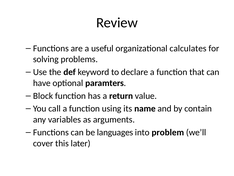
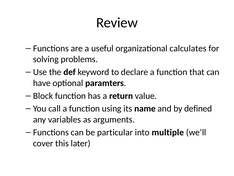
contain: contain -> defined (198, 108)
languages: languages -> particular (115, 132)
problem: problem -> multiple (168, 132)
